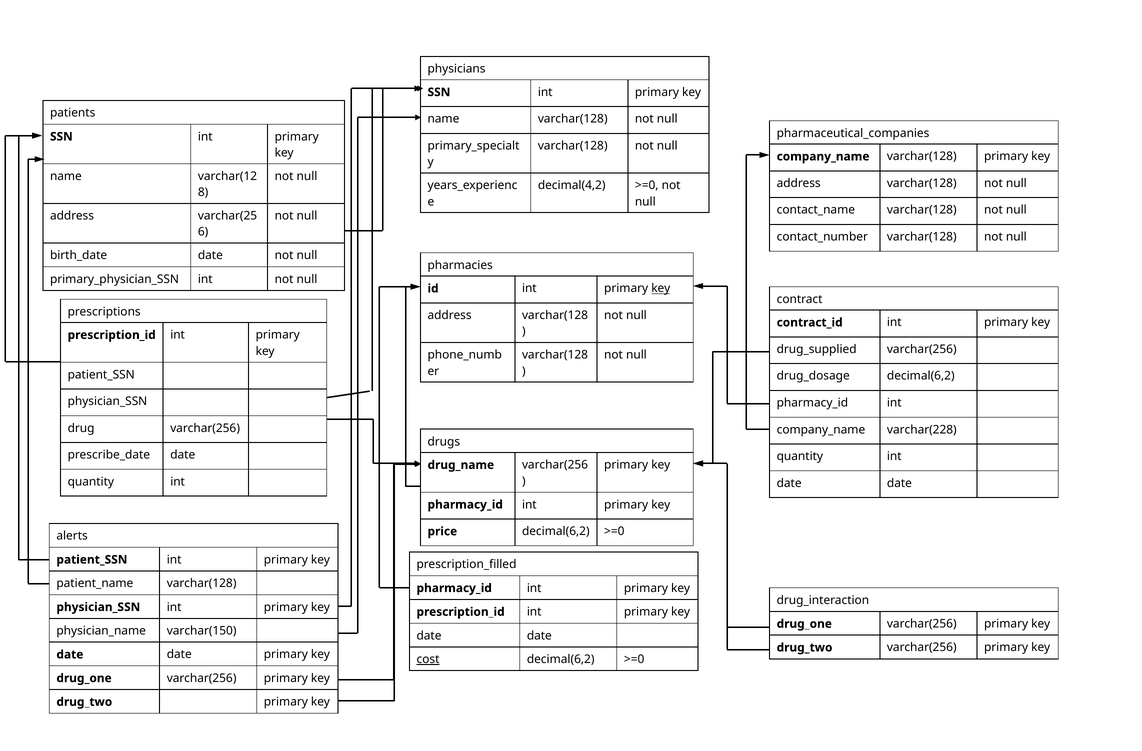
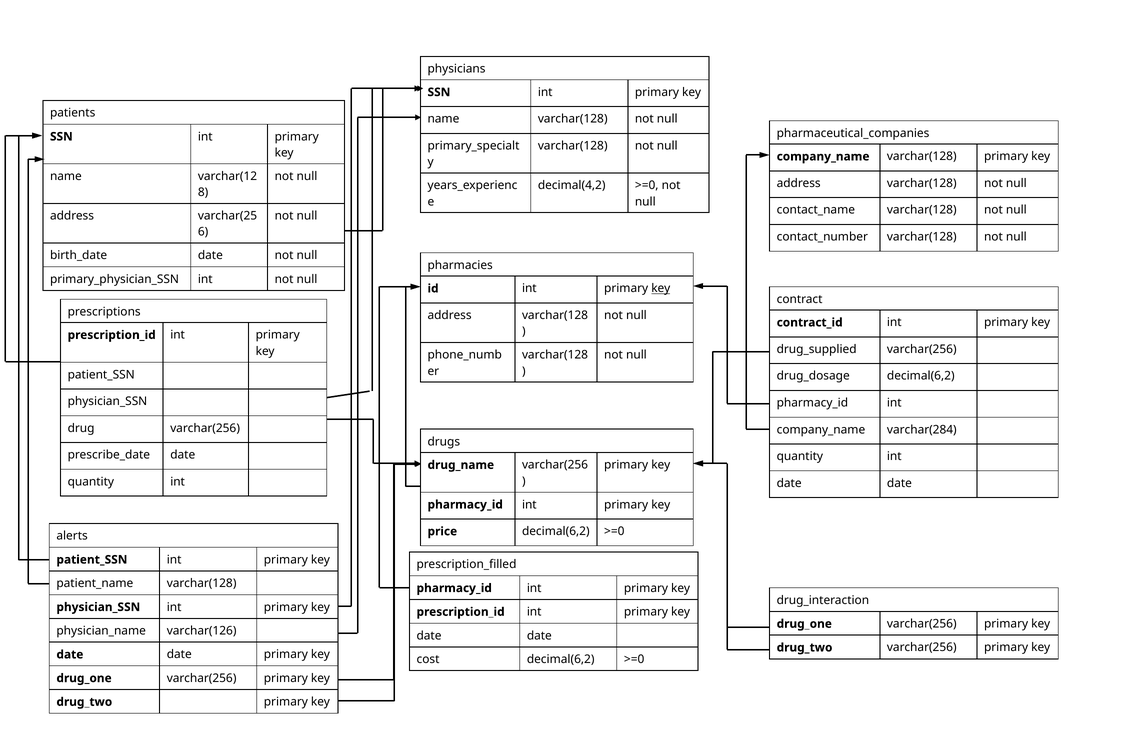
varchar(228: varchar(228 -> varchar(284 (922, 430)
varchar(150: varchar(150 -> varchar(126 (202, 631)
cost underline: present -> none (428, 659)
